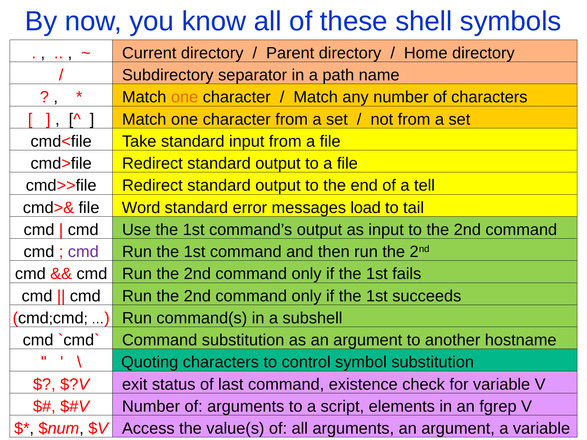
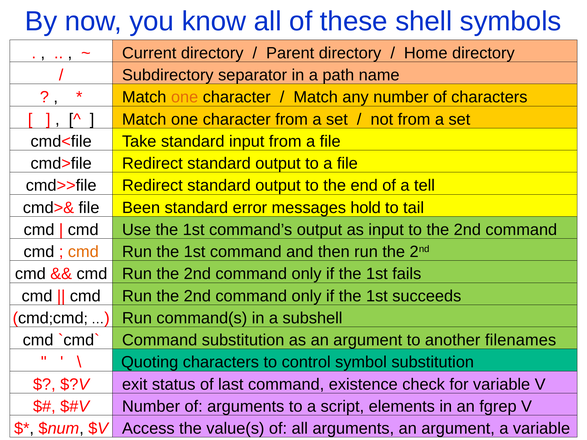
Word: Word -> Been (141, 208)
load: load -> hold (366, 208)
cmd colour: purple -> orange (83, 252)
hostname: hostname -> filenames (521, 340)
